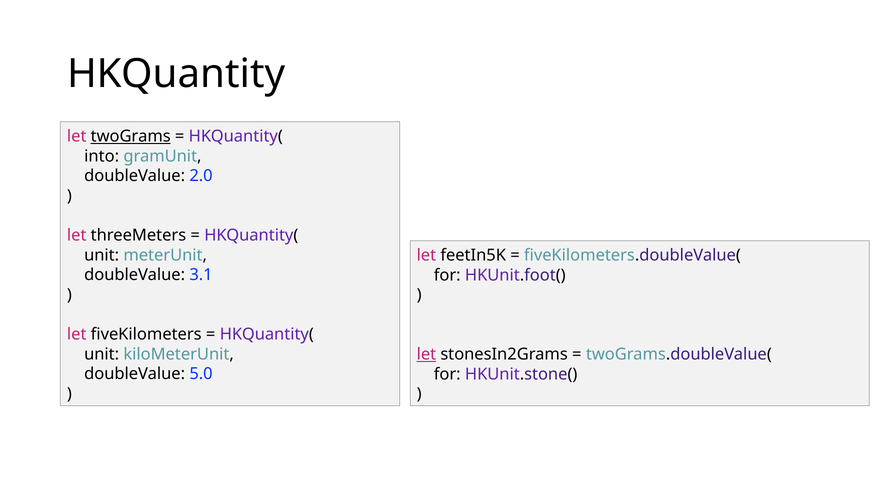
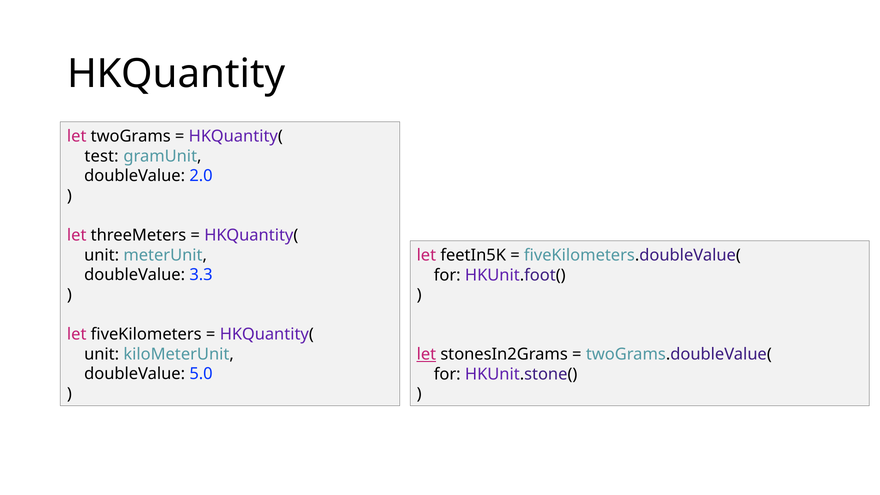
twoGrams underline: present -> none (131, 136)
into: into -> test (102, 156)
3.1: 3.1 -> 3.3 (201, 275)
